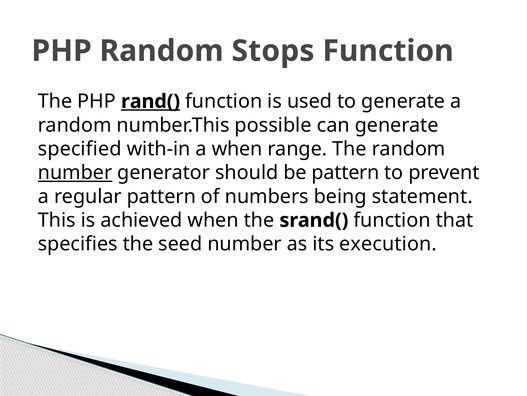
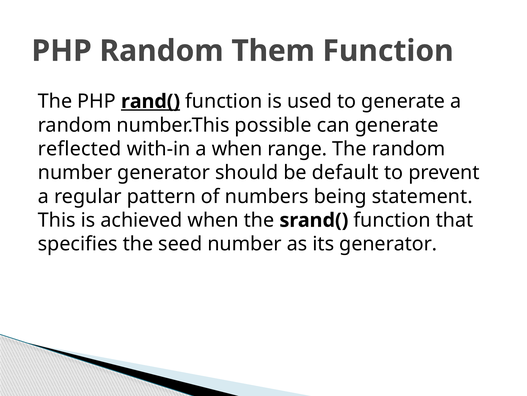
Stops: Stops -> Them (273, 51)
specified: specified -> reflected (80, 149)
number underline: present -> none (75, 172)
be pattern: pattern -> default (345, 172)
its execution: execution -> generator (388, 244)
